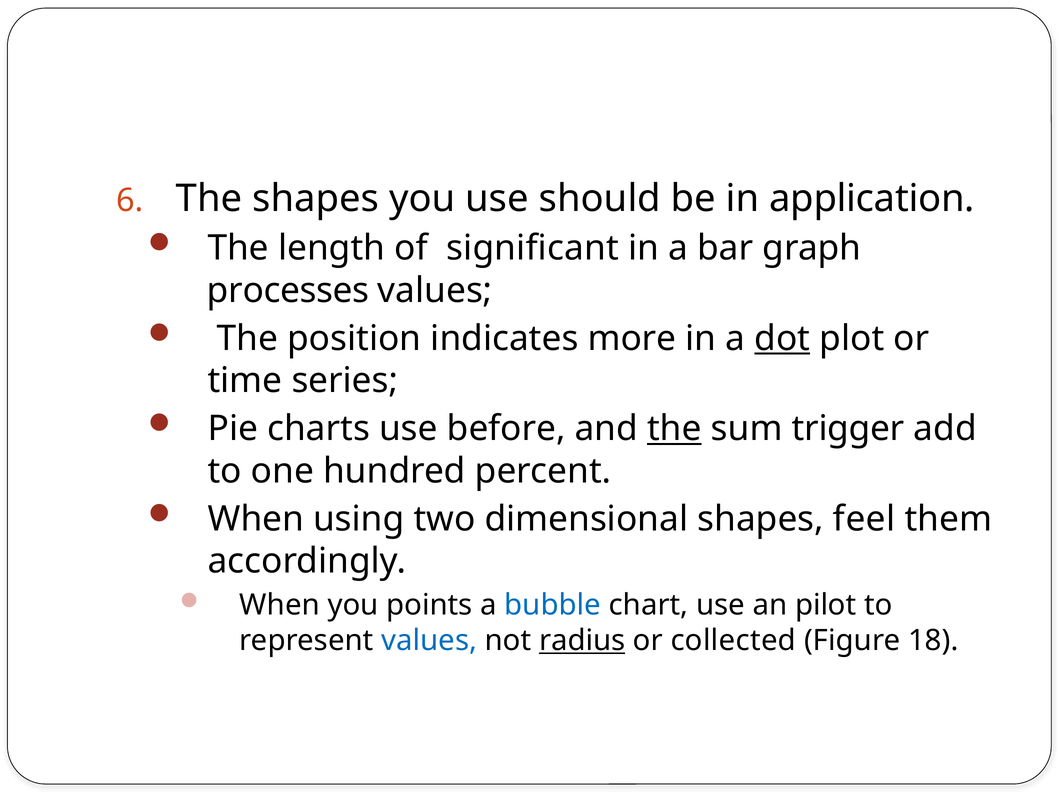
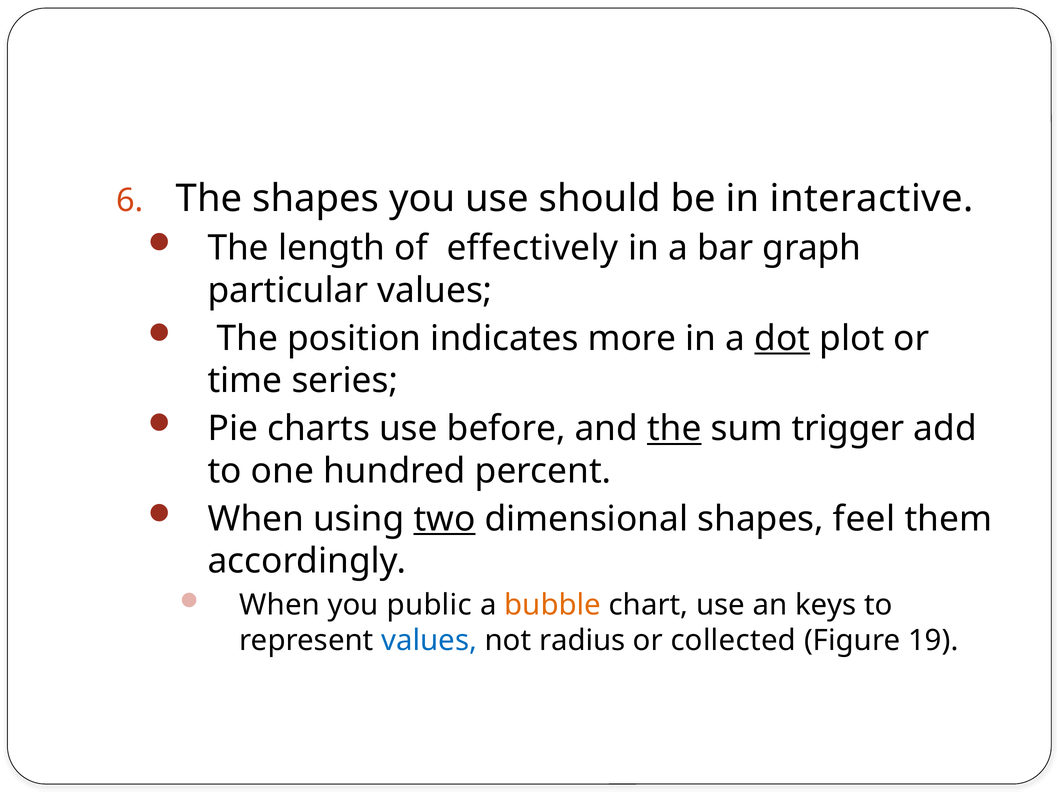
application: application -> interactive (872, 199)
significant: significant -> effectively (532, 248)
processes: processes -> particular (288, 290)
two underline: none -> present (445, 518)
points: points -> public (429, 605)
bubble colour: blue -> orange (553, 605)
pilot: pilot -> keys (826, 605)
radius underline: present -> none (582, 640)
18: 18 -> 19 (933, 640)
